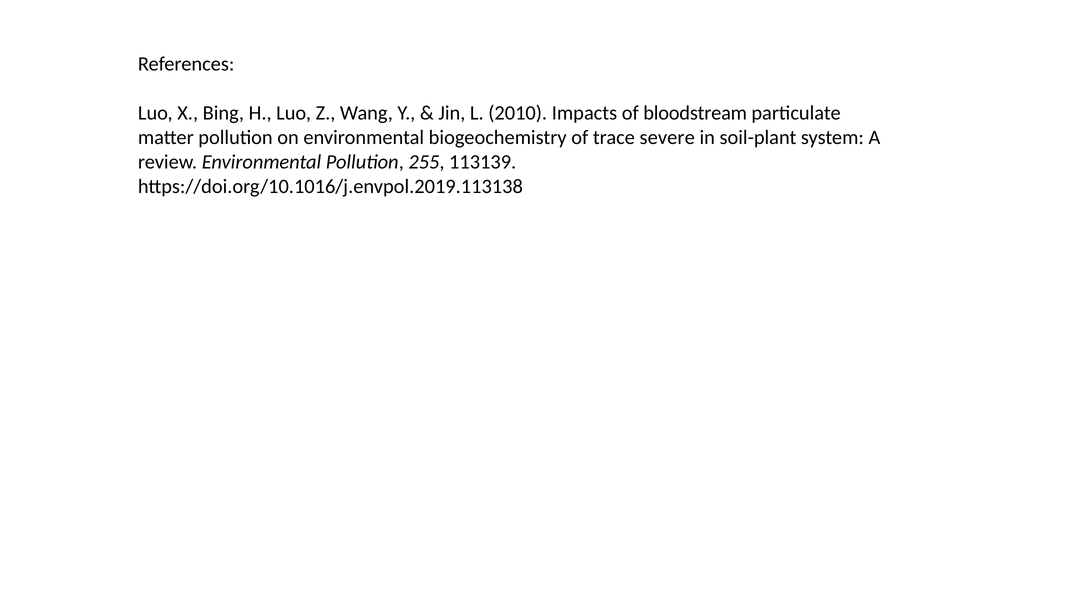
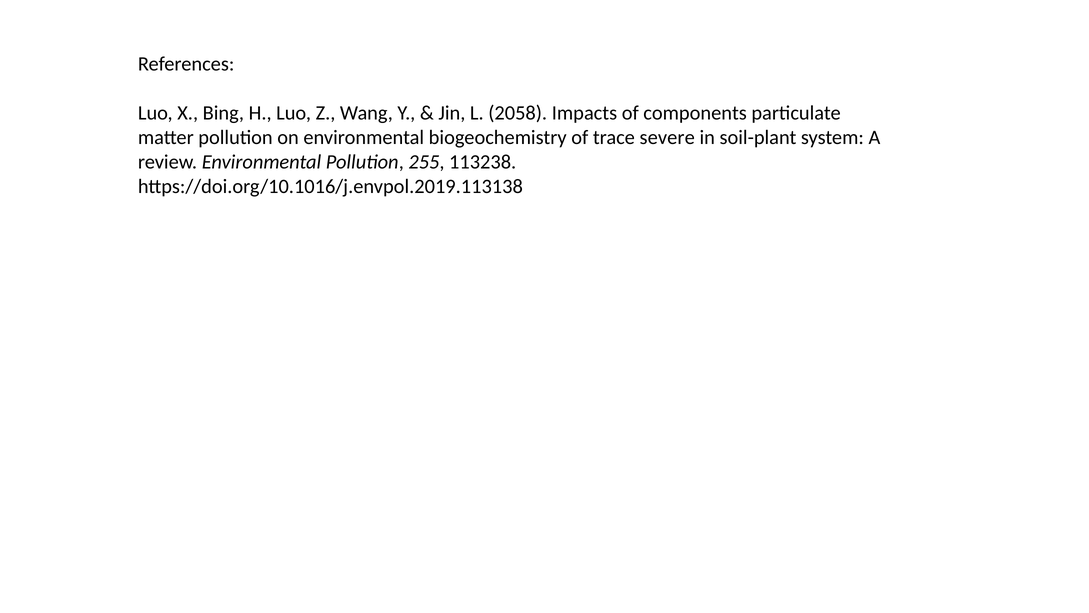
2010: 2010 -> 2058 (518, 113)
bloodstream: bloodstream -> components (695, 113)
113139: 113139 -> 113238 (483, 162)
